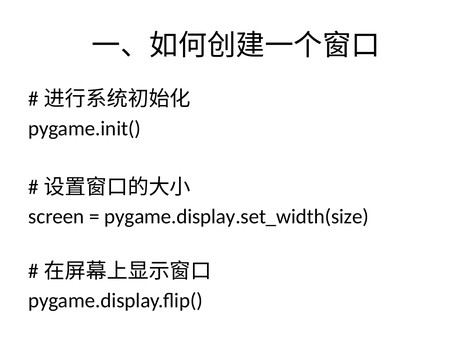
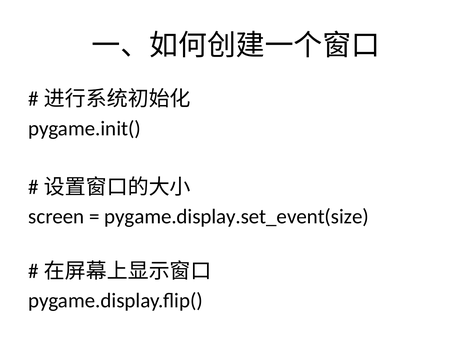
pygame.display.set_width(size: pygame.display.set_width(size -> pygame.display.set_event(size (237, 217)
